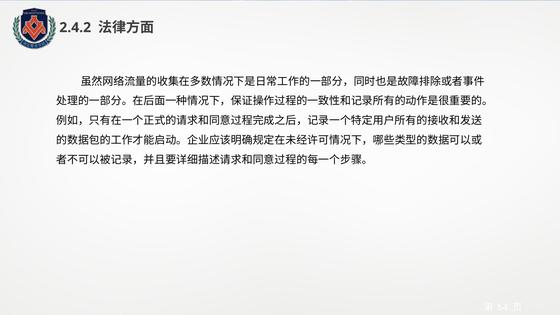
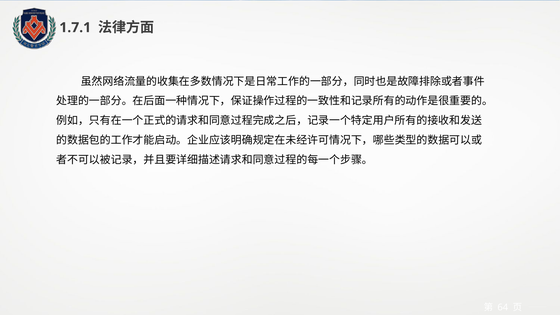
2.4.2: 2.4.2 -> 1.7.1 (75, 28)
